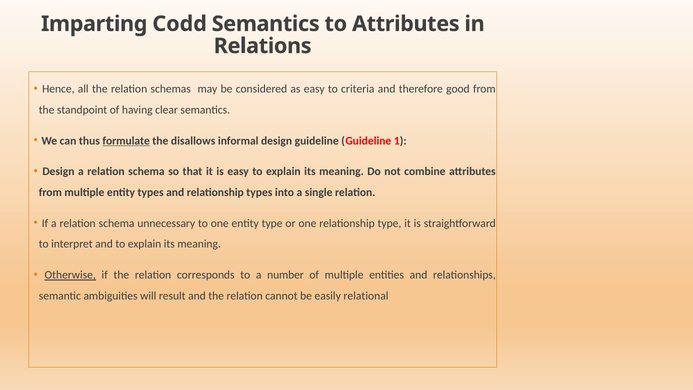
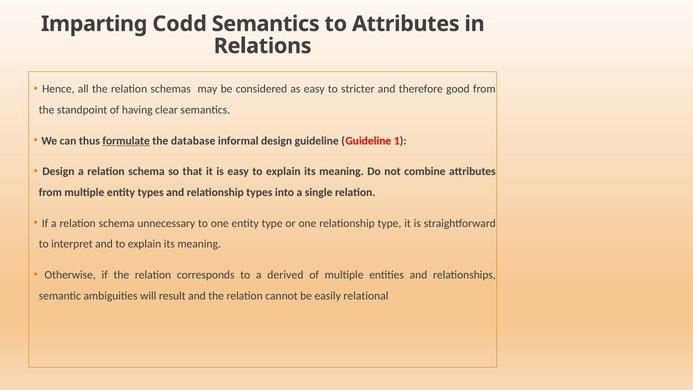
criteria: criteria -> stricter (358, 89)
disallows: disallows -> database (193, 141)
Otherwise underline: present -> none (70, 275)
number: number -> derived (285, 275)
